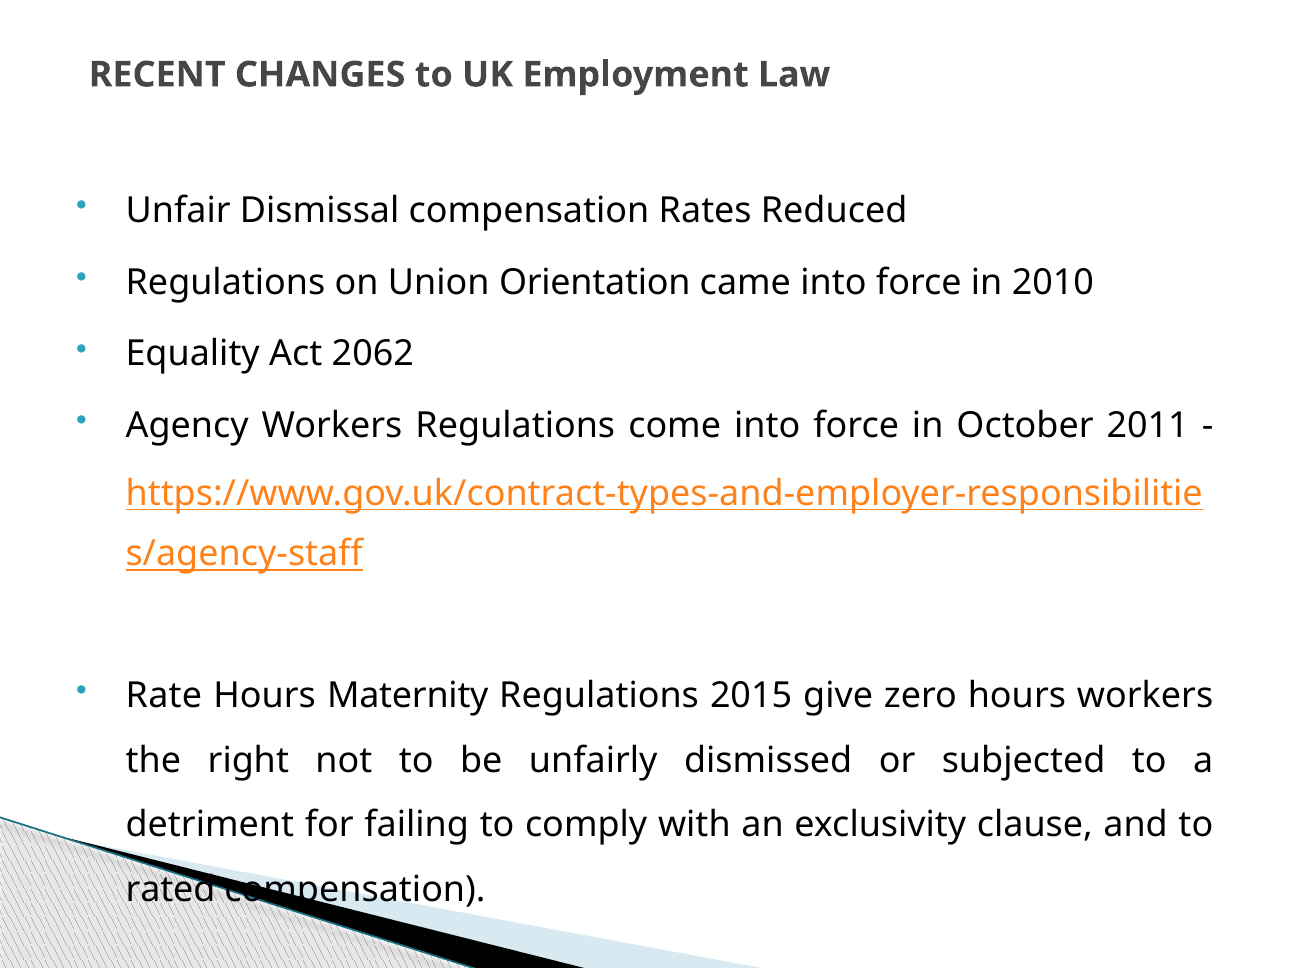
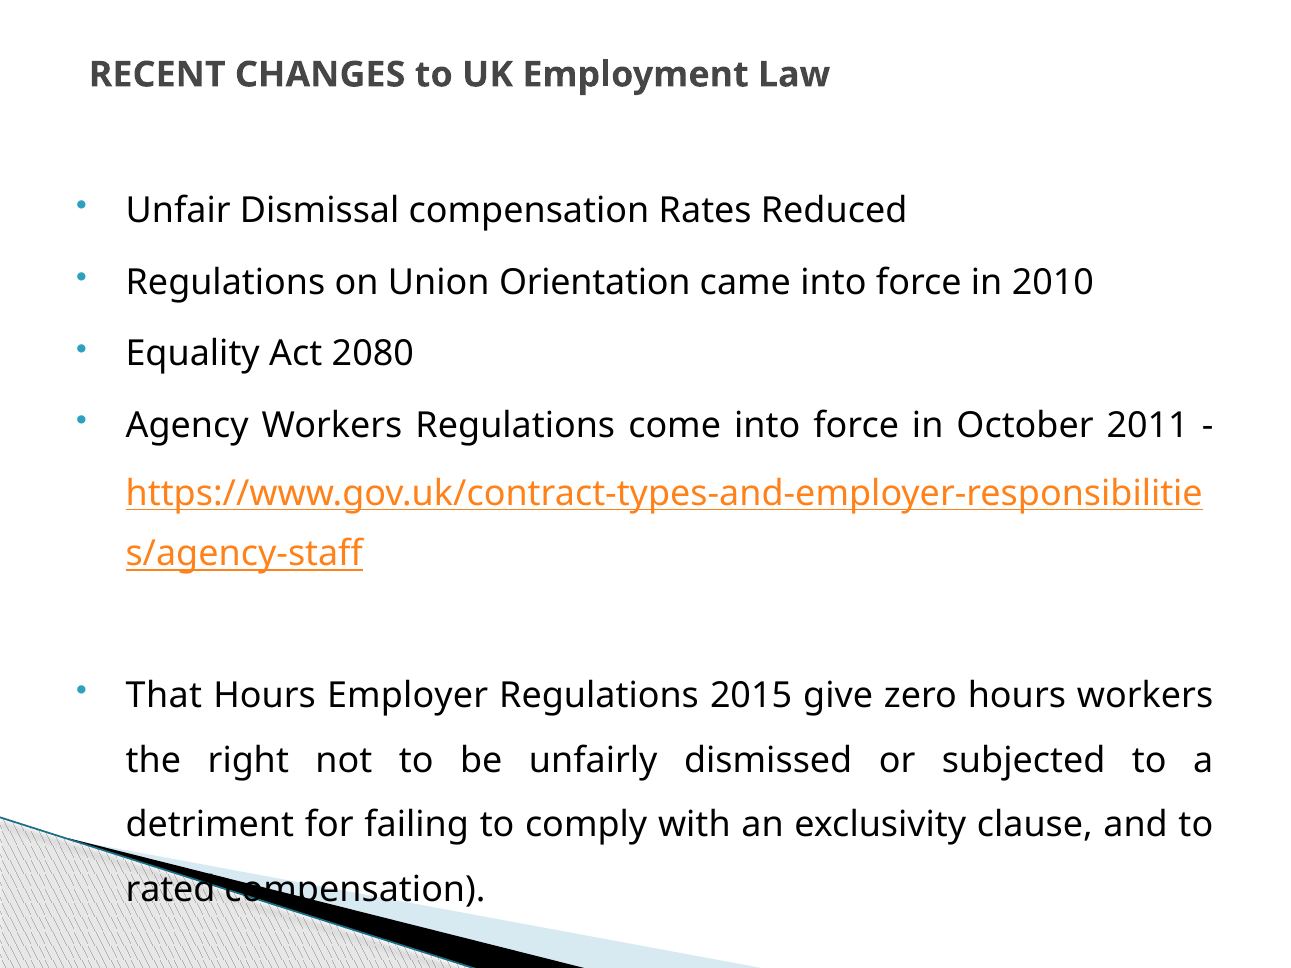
2062: 2062 -> 2080 (373, 354)
Rate: Rate -> That (164, 696)
Maternity: Maternity -> Employer (408, 696)
